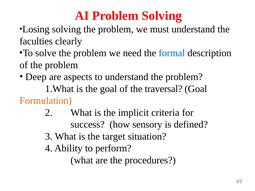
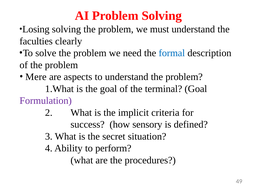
Deep: Deep -> Mere (36, 77)
traversal: traversal -> terminal (164, 89)
Formulation colour: orange -> purple (46, 101)
target: target -> secret (114, 137)
